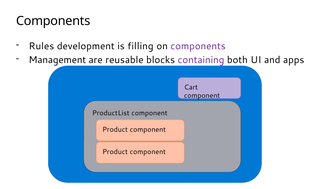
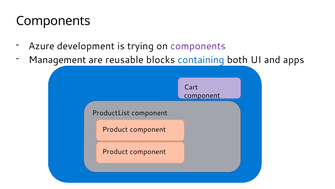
Rules: Rules -> Azure (41, 46)
filling: filling -> trying (141, 46)
containing colour: purple -> blue (201, 60)
